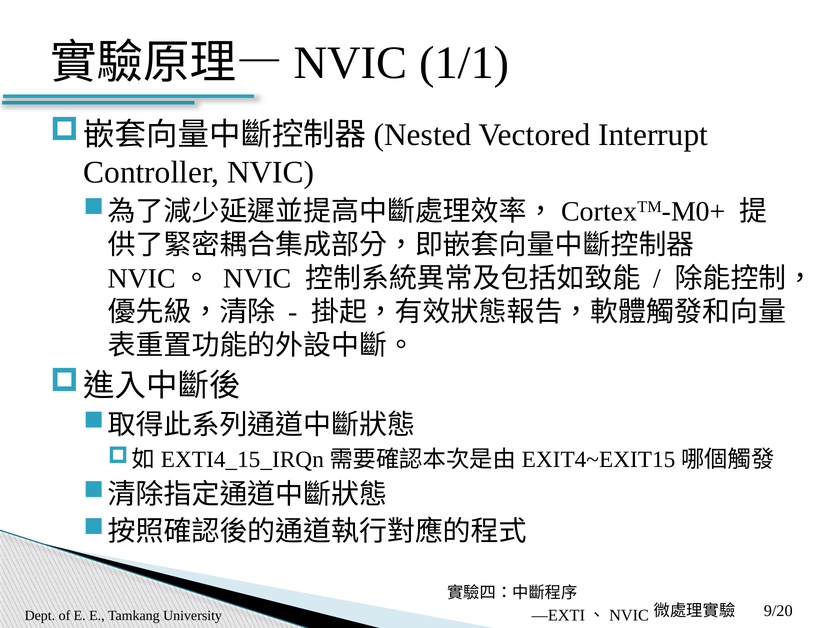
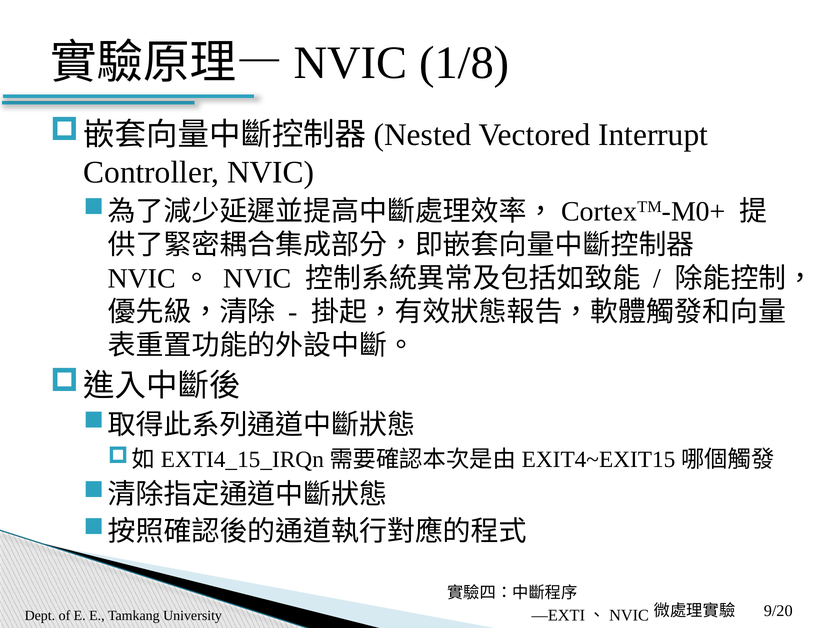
1/1: 1/1 -> 1/8 (464, 63)
